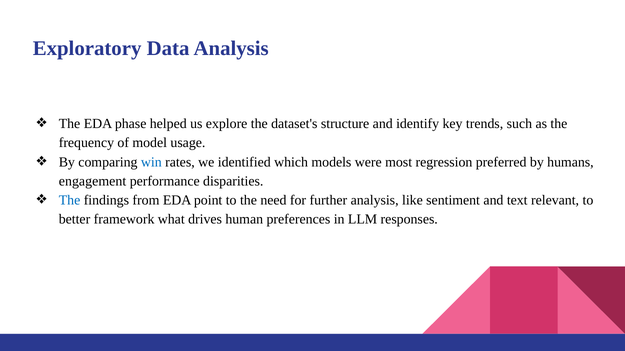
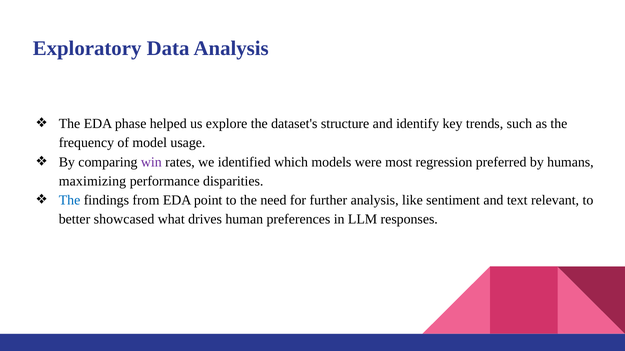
win colour: blue -> purple (151, 162)
engagement: engagement -> maximizing (92, 181)
framework: framework -> showcased (124, 220)
